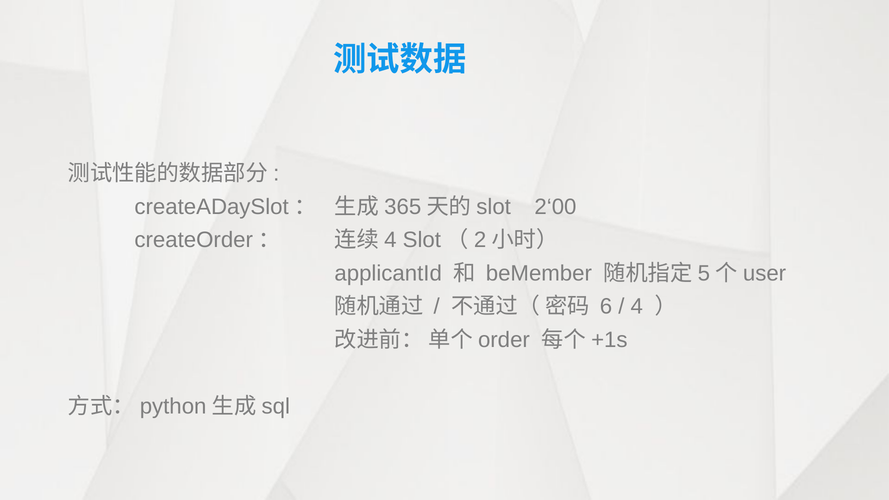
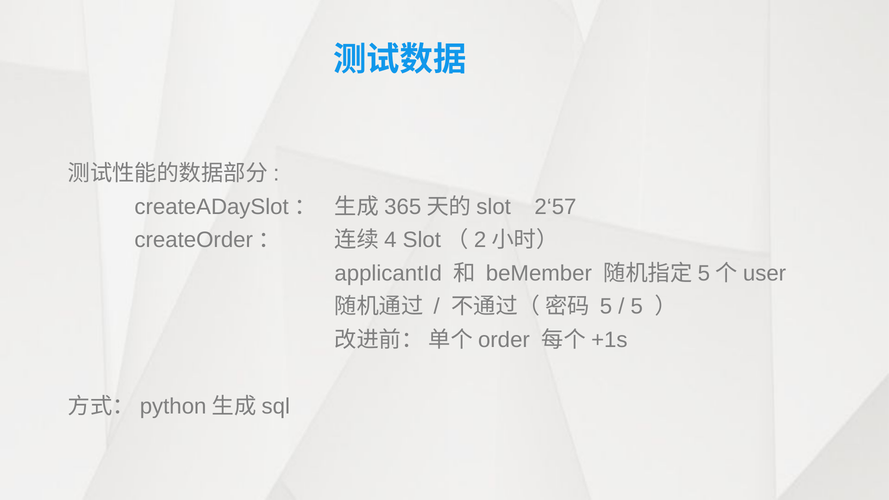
2‘00: 2‘00 -> 2‘57 (555, 207)
6: 6 -> 5 (606, 307)
4: 4 -> 5 (637, 307)
